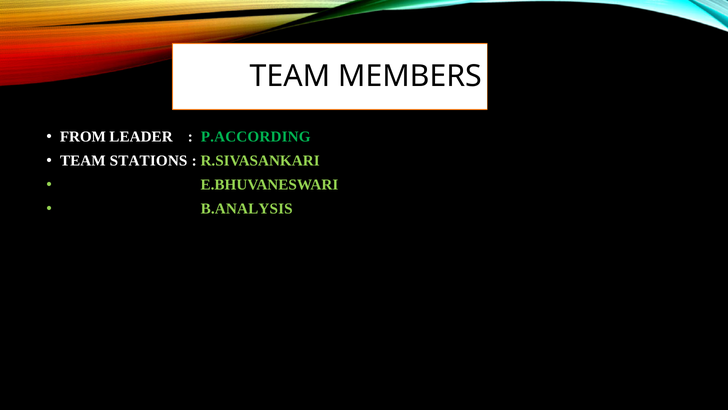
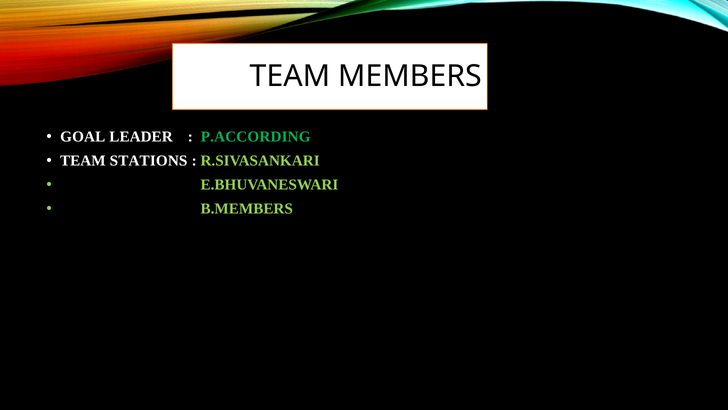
FROM: FROM -> GOAL (83, 137)
B.ANALYSIS: B.ANALYSIS -> B.MEMBERS (247, 209)
